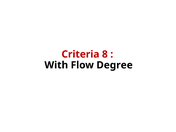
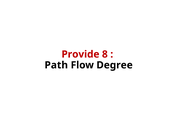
Criteria: Criteria -> Provide (80, 54)
With: With -> Path (56, 65)
